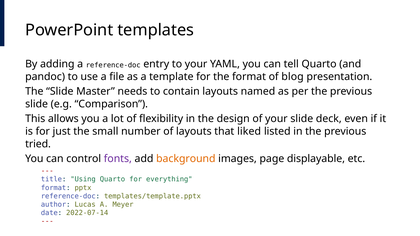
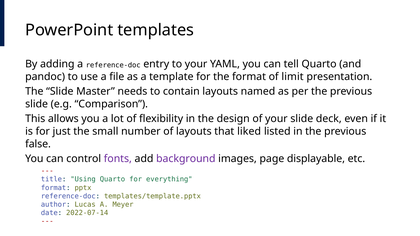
blog: blog -> limit (293, 77)
tried: tried -> false (38, 144)
background colour: orange -> purple (186, 159)
